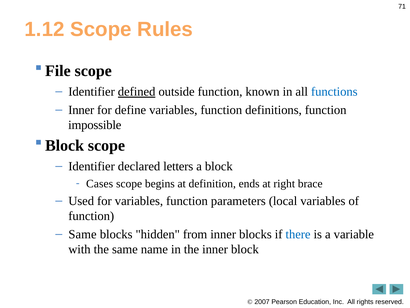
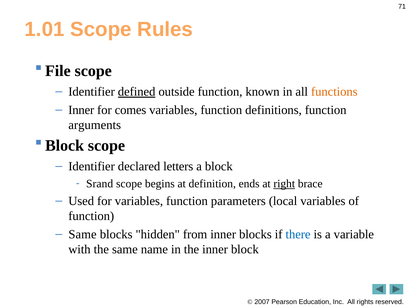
1.12: 1.12 -> 1.01 (45, 29)
functions colour: blue -> orange (334, 92)
define: define -> comes (131, 110)
impossible: impossible -> arguments (95, 125)
Cases: Cases -> Srand (100, 184)
right underline: none -> present (284, 184)
